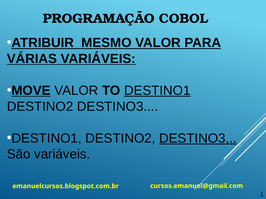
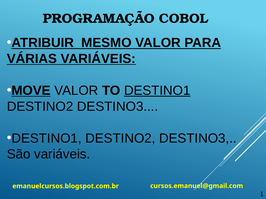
DESTINO3 underline: present -> none (198, 139)
